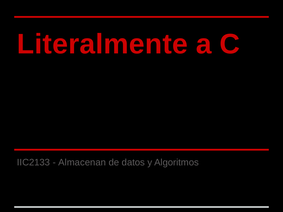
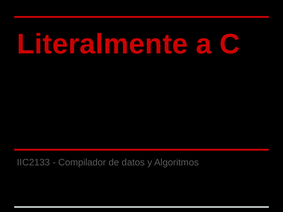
Almacenan: Almacenan -> Compilador (82, 163)
